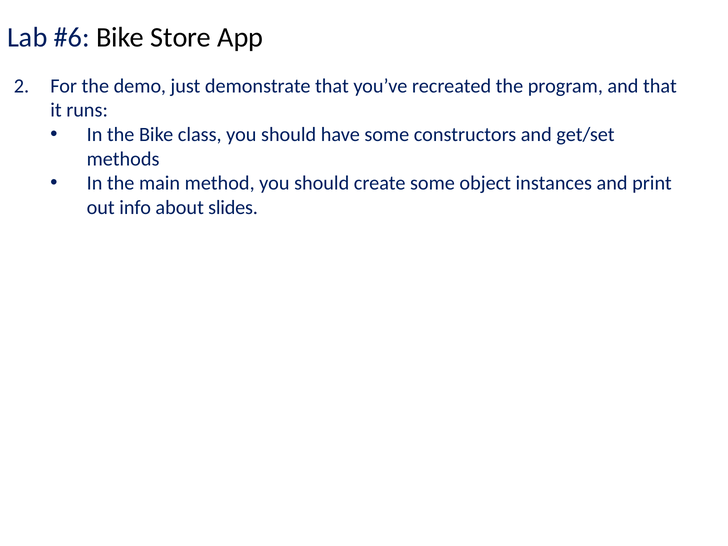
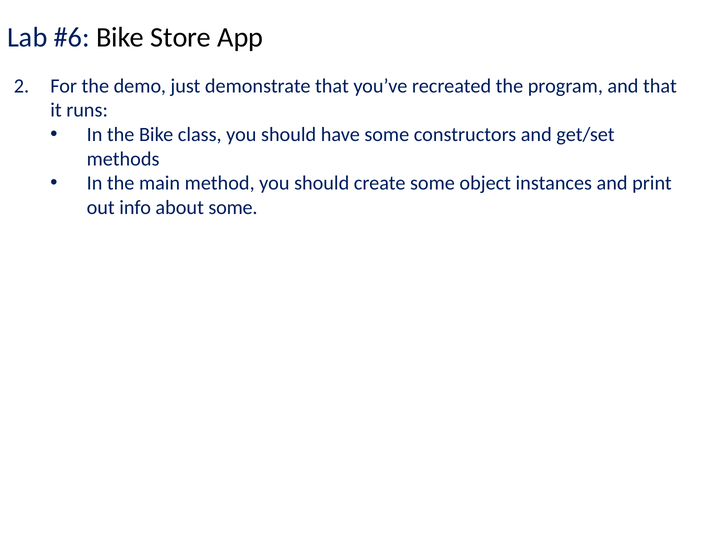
about slides: slides -> some (233, 207)
